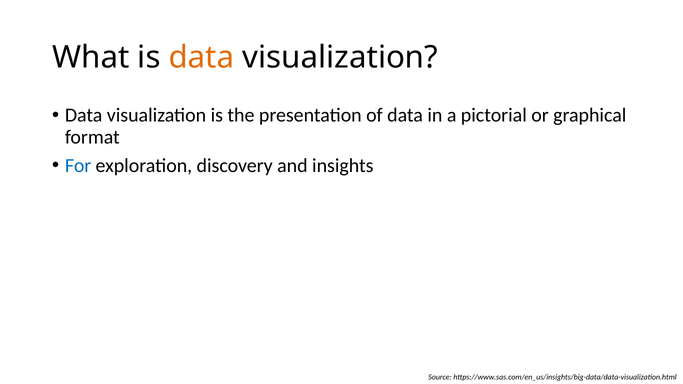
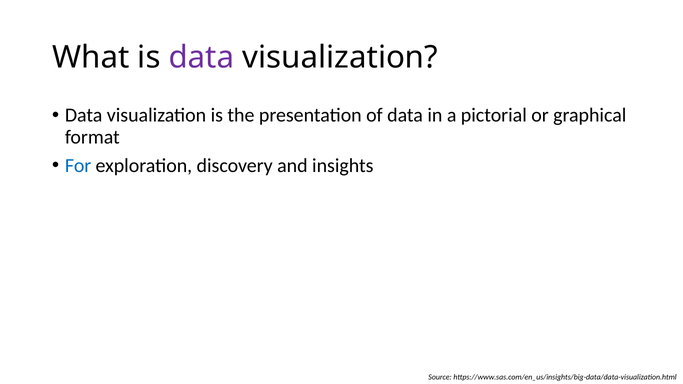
data colour: orange -> purple (201, 57)
